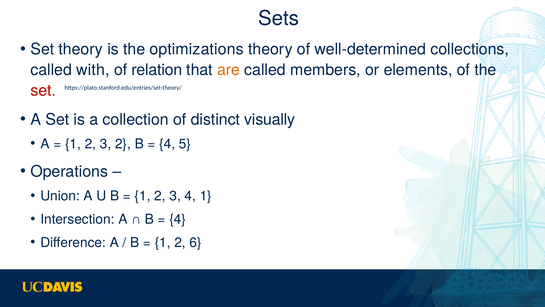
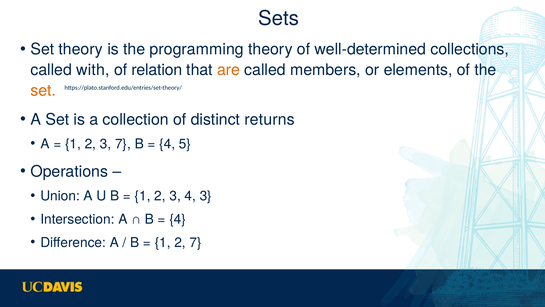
optimizations: optimizations -> programming (197, 49)
set colour: red -> orange (43, 91)
visually: visually -> returns (270, 119)
3 2: 2 -> 7 (123, 144)
4 1: 1 -> 3 (206, 196)
2 6: 6 -> 7 (196, 242)
